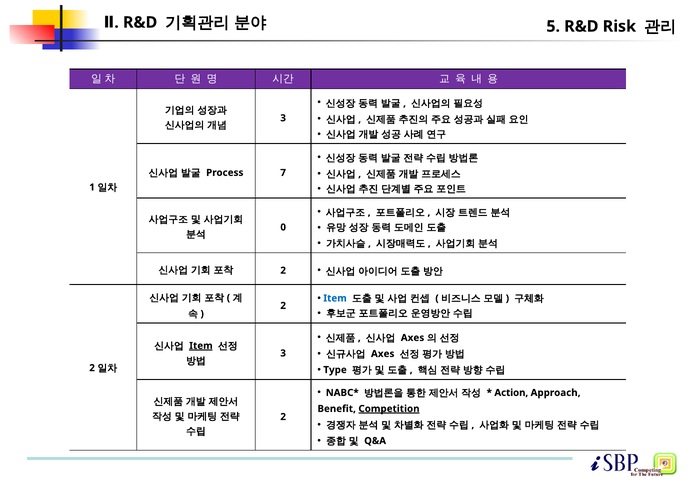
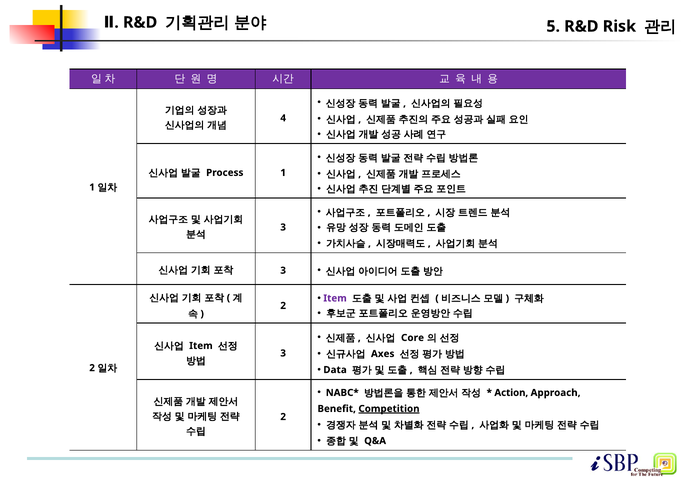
3: 3 -> 4 (283, 118)
Process 7: 7 -> 1 (283, 173)
0: 0 -> 3 (283, 227)
2: 2 -> 3 (283, 270)
Item colour: blue -> purple (335, 298)
Axes: Axes -> Core (413, 338)
Item underline: present -> none (201, 346)
Type: Type -> Data (335, 370)
